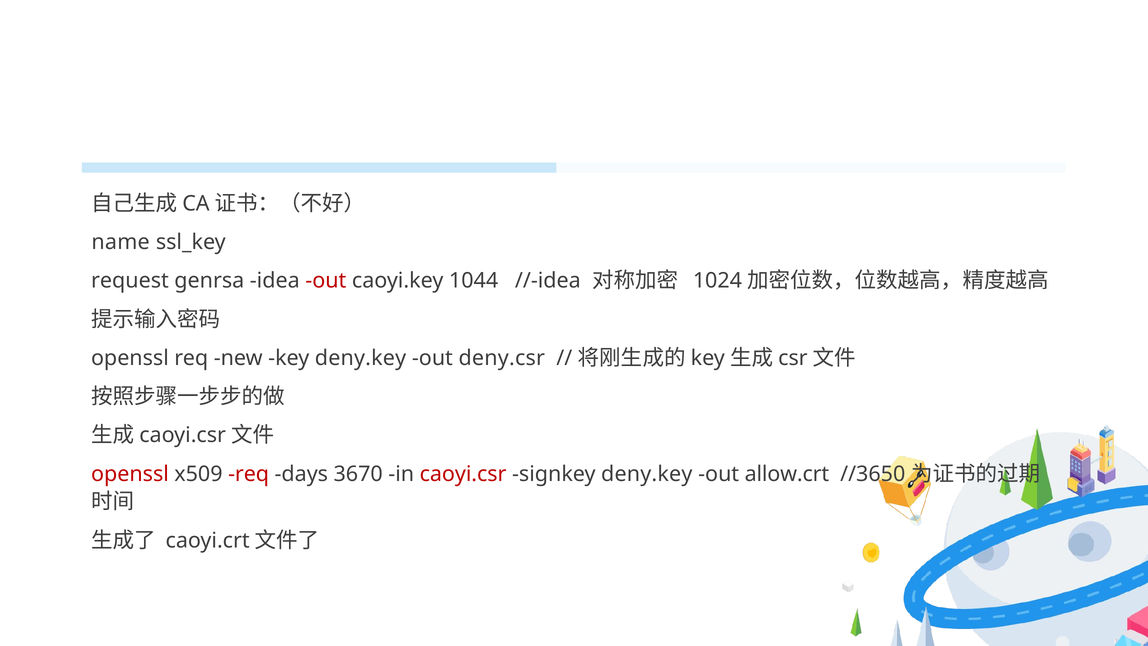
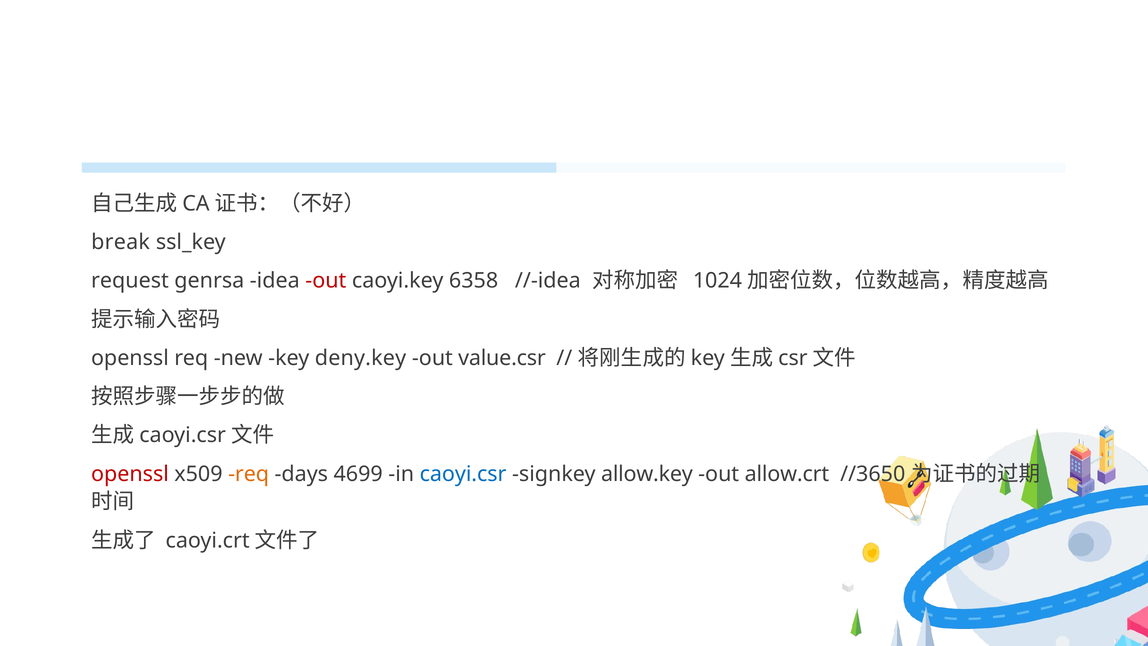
name: name -> break (121, 242)
1044: 1044 -> 6358 (474, 281)
deny.csr: deny.csr -> value.csr (502, 358)
req colour: red -> orange (249, 474)
3670: 3670 -> 4699 (358, 474)
caoyi.csr colour: red -> blue (463, 474)
signkey deny.key: deny.key -> allow.key (647, 474)
